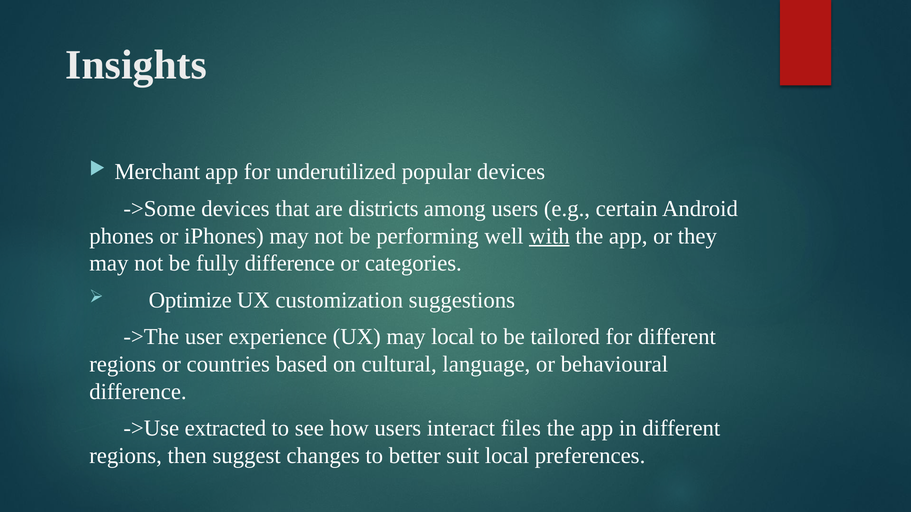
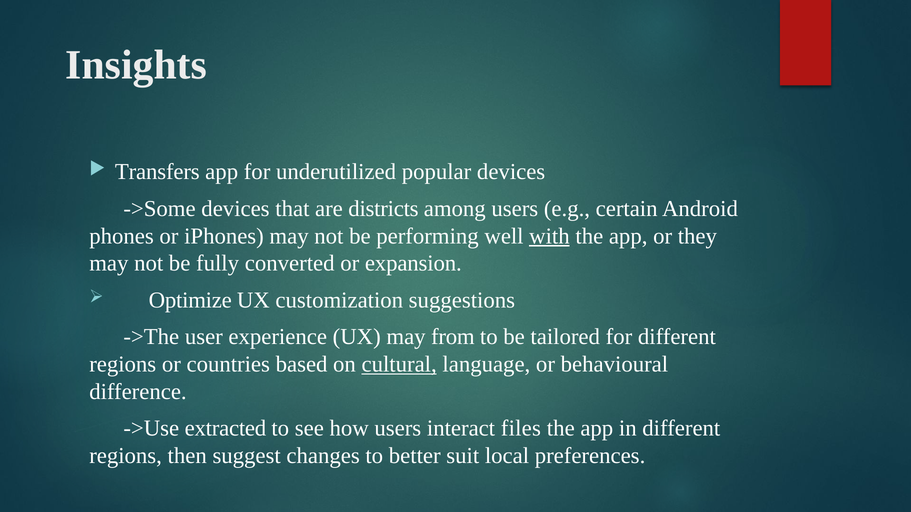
Merchant: Merchant -> Transfers (157, 172)
fully difference: difference -> converted (290, 264)
categories: categories -> expansion (413, 264)
may local: local -> from (453, 337)
cultural underline: none -> present (399, 365)
